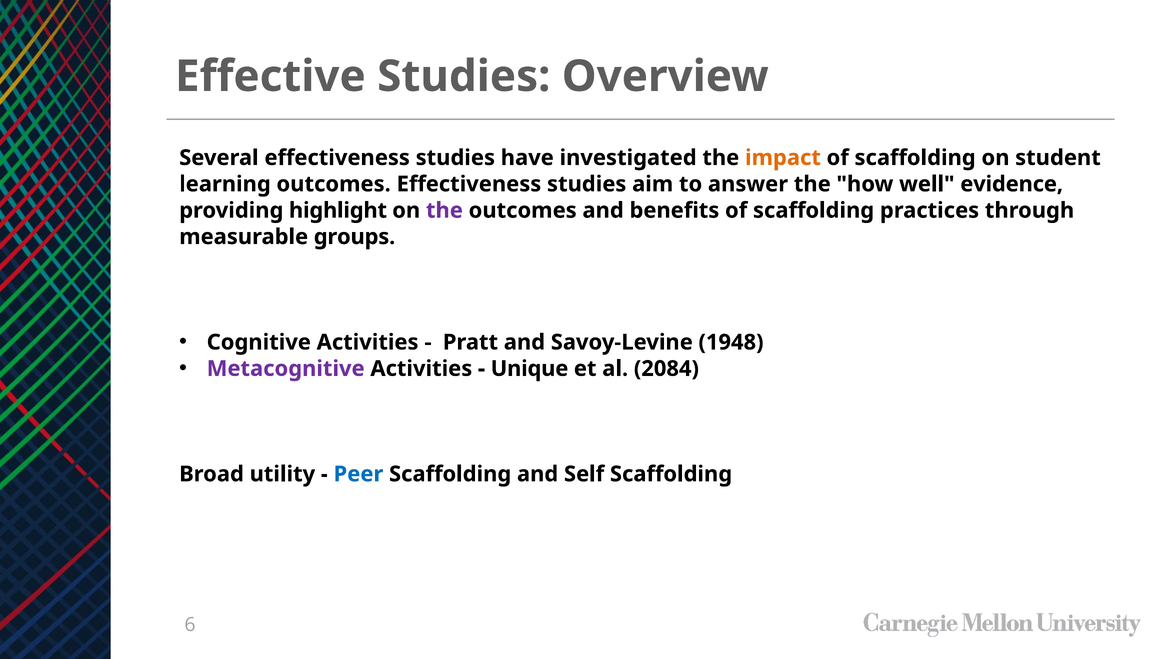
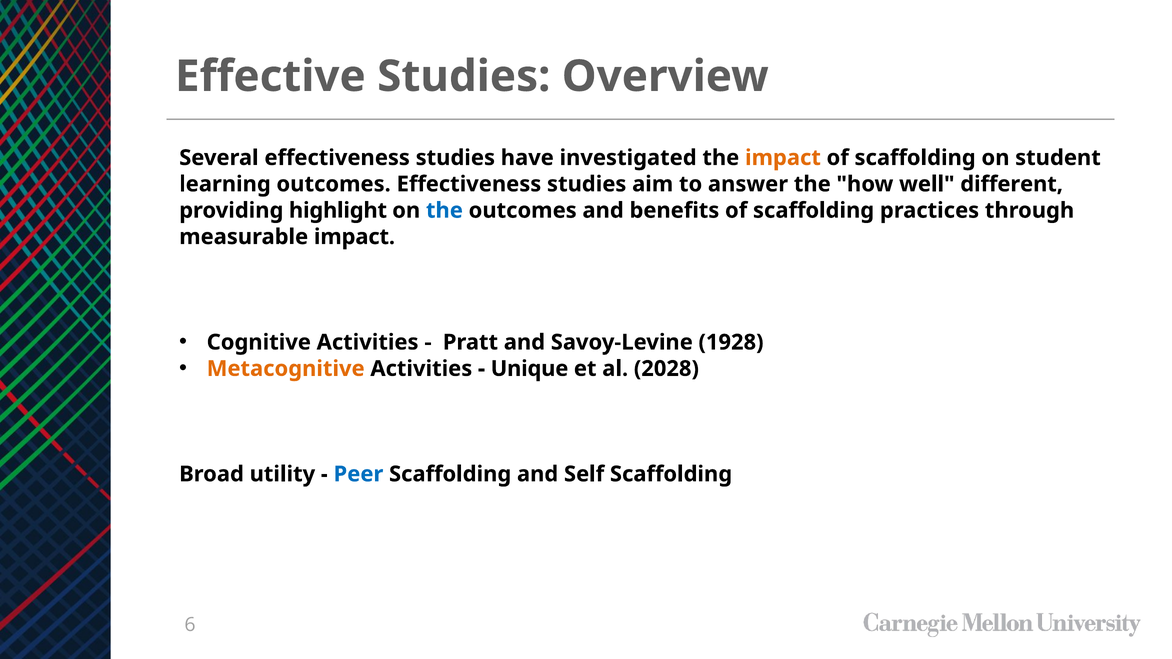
evidence: evidence -> different (1012, 184)
the colour: purple -> blue (444, 211)
measurable groups: groups -> impact (354, 237)
1948: 1948 -> 1928 (731, 342)
Metacognitive colour: purple -> orange (286, 369)
2084: 2084 -> 2028 (666, 369)
